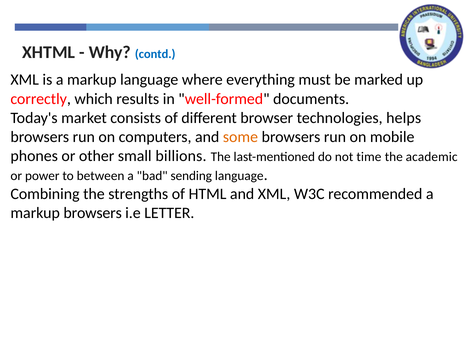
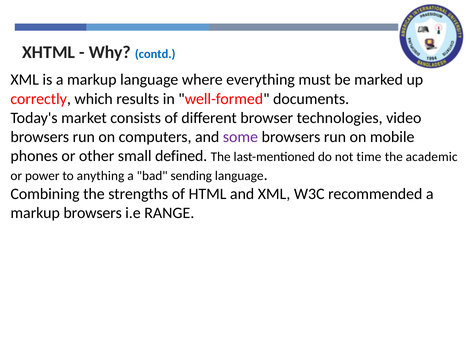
helps: helps -> video (404, 118)
some colour: orange -> purple (240, 137)
billions: billions -> defined (181, 156)
between: between -> anything (101, 176)
LETTER: LETTER -> RANGE (169, 213)
